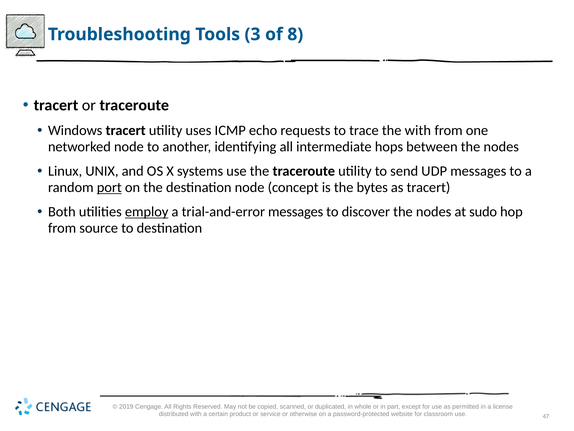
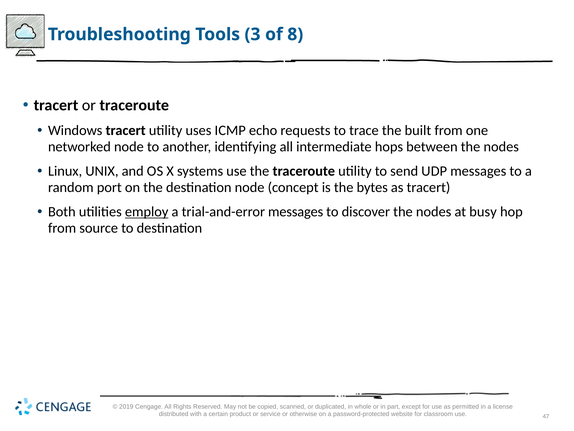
the with: with -> built (418, 130)
port underline: present -> none (109, 187)
sudo: sudo -> busy (483, 212)
